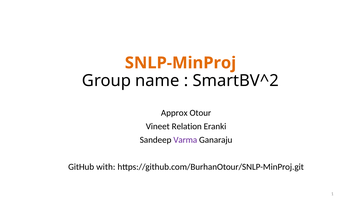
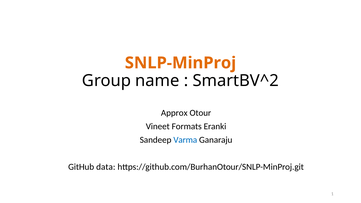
Relation: Relation -> Formats (187, 126)
Varma colour: purple -> blue (185, 140)
with: with -> data (106, 167)
